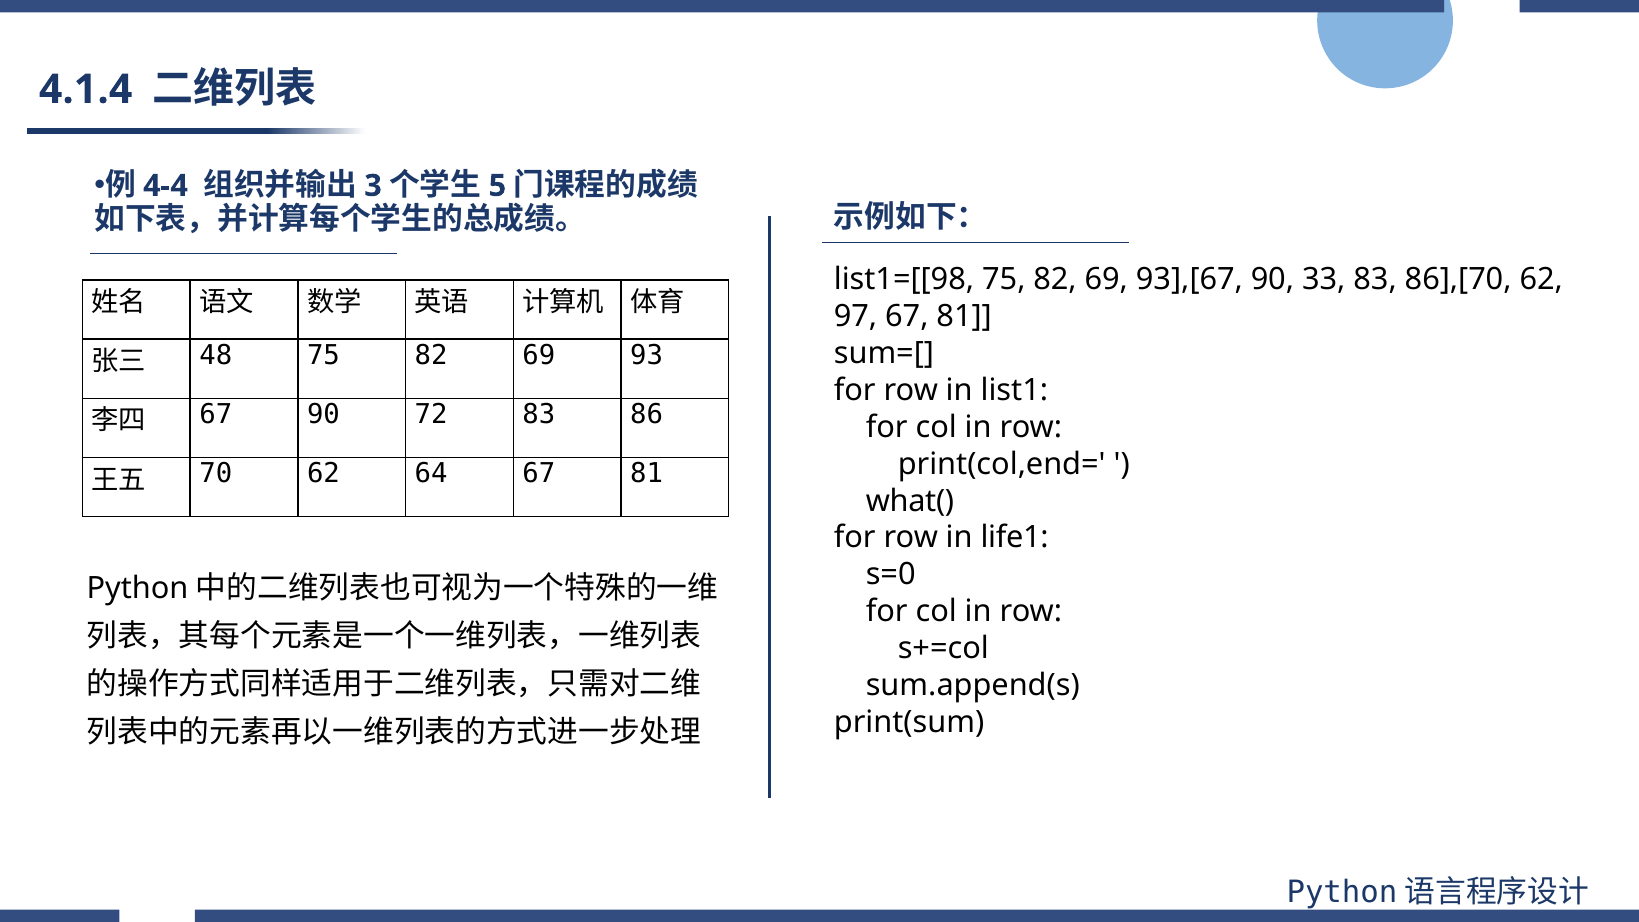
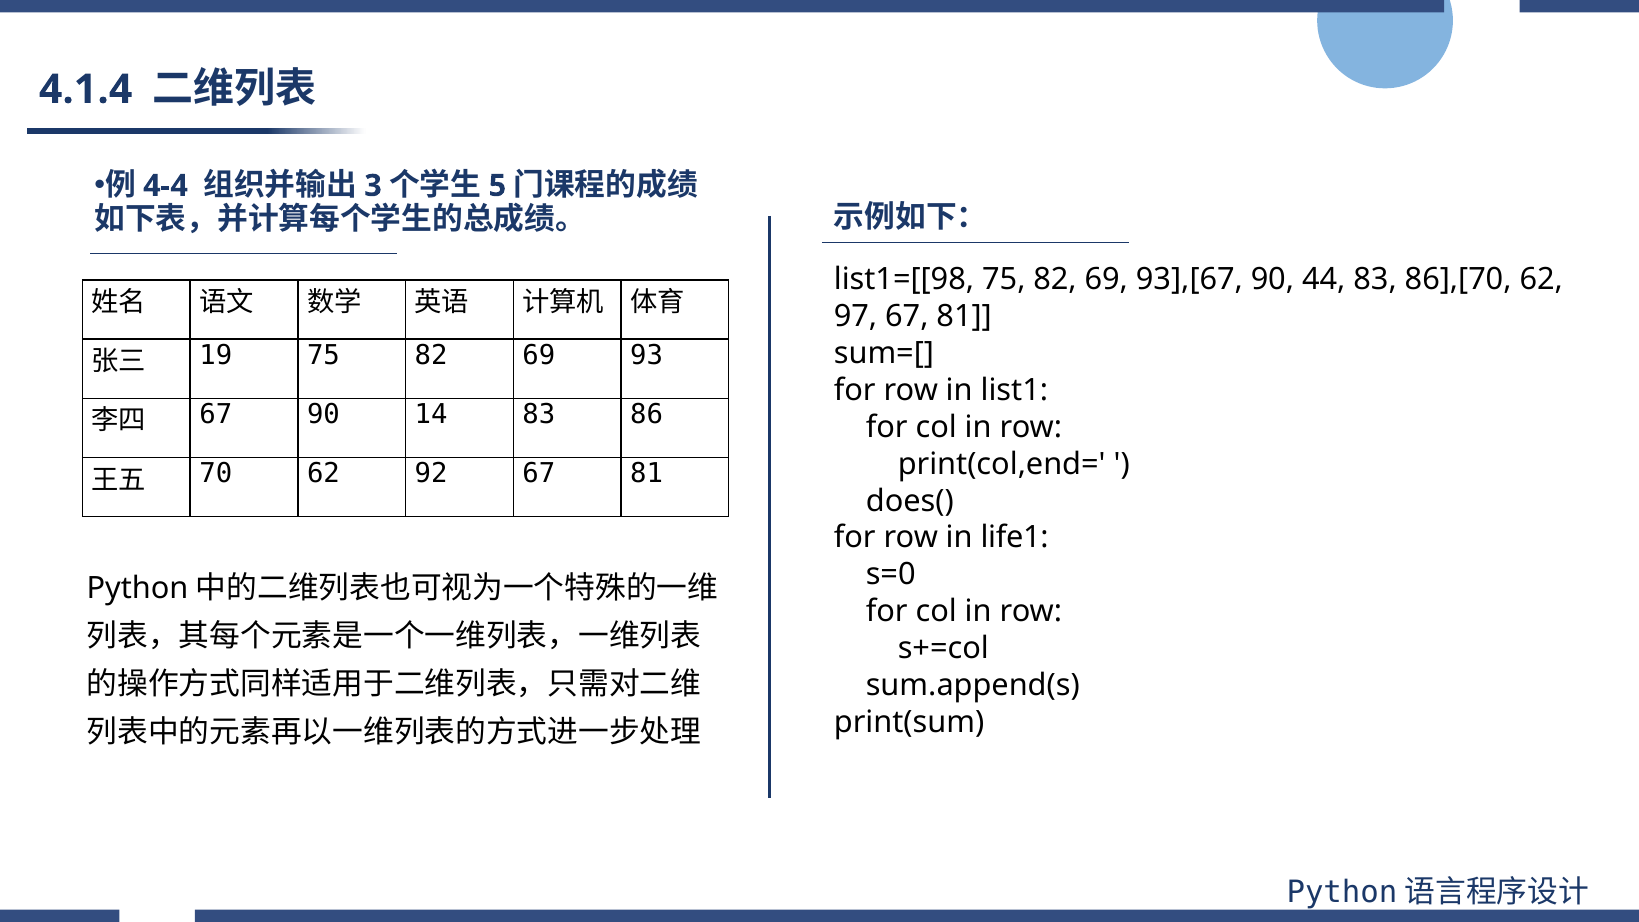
33: 33 -> 44 (1324, 280)
48: 48 -> 19 (216, 355)
72: 72 -> 14 (431, 415)
64: 64 -> 92 (431, 474)
what(: what( -> does( (910, 501)
